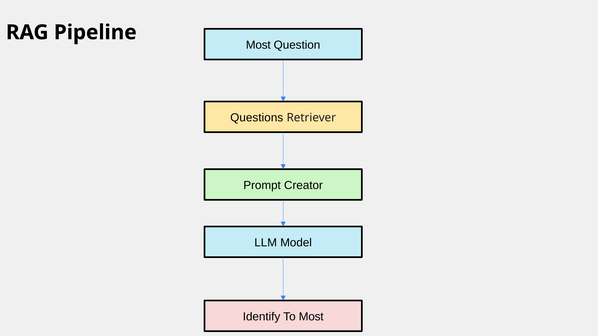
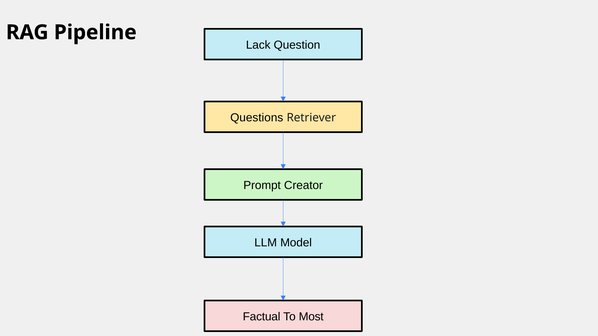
Pipeline Most: Most -> Lack (258, 45)
Identify: Identify -> Factual (262, 317)
